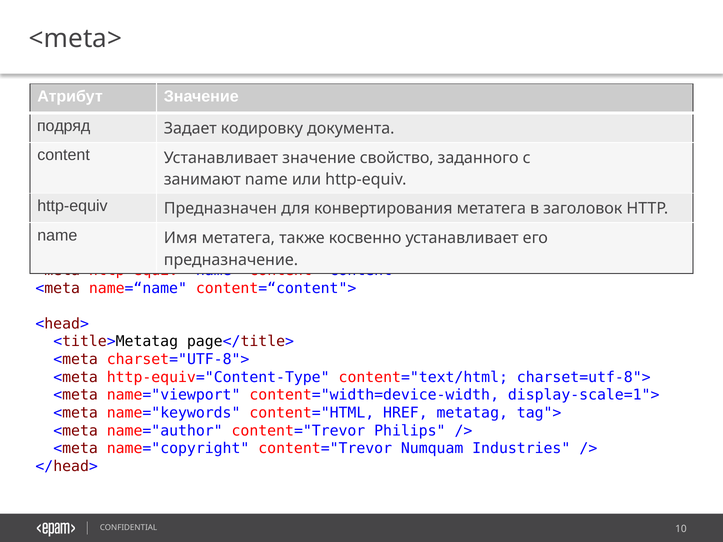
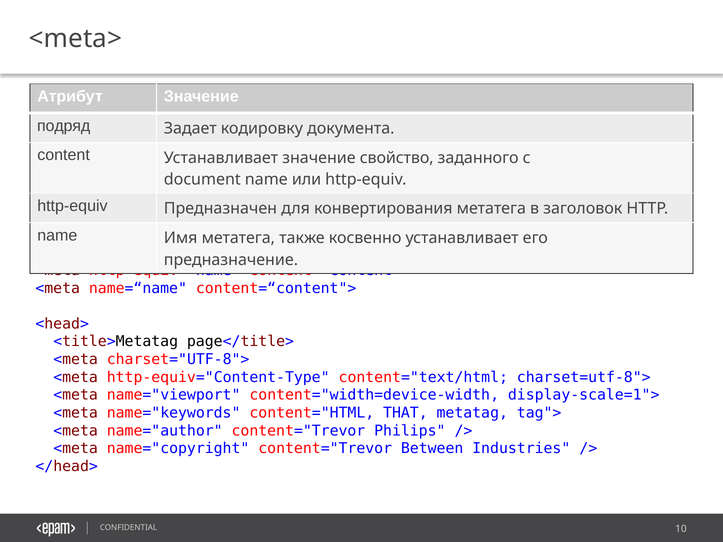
занимают: занимают -> document (202, 180)
HREF: HREF -> THAT (405, 413)
Numquam: Numquam -> Between (432, 449)
